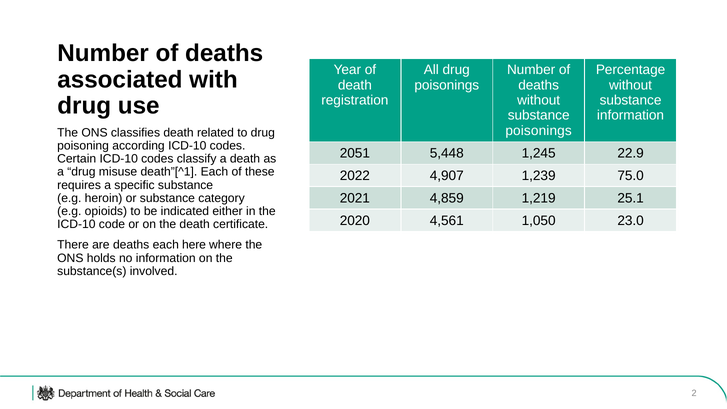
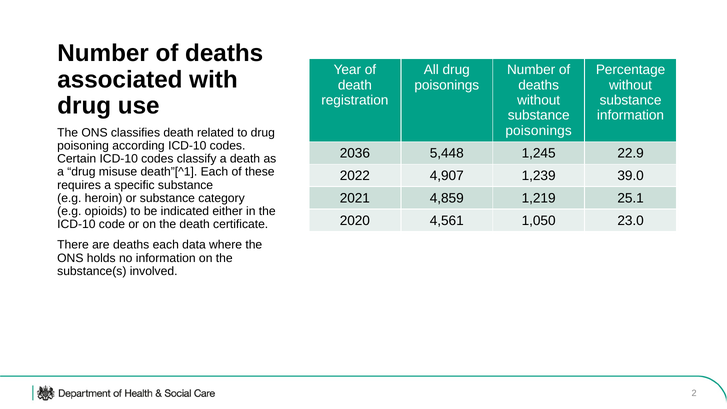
2051: 2051 -> 2036 (355, 153)
75.0: 75.0 -> 39.0 (631, 176)
here: here -> data (194, 245)
